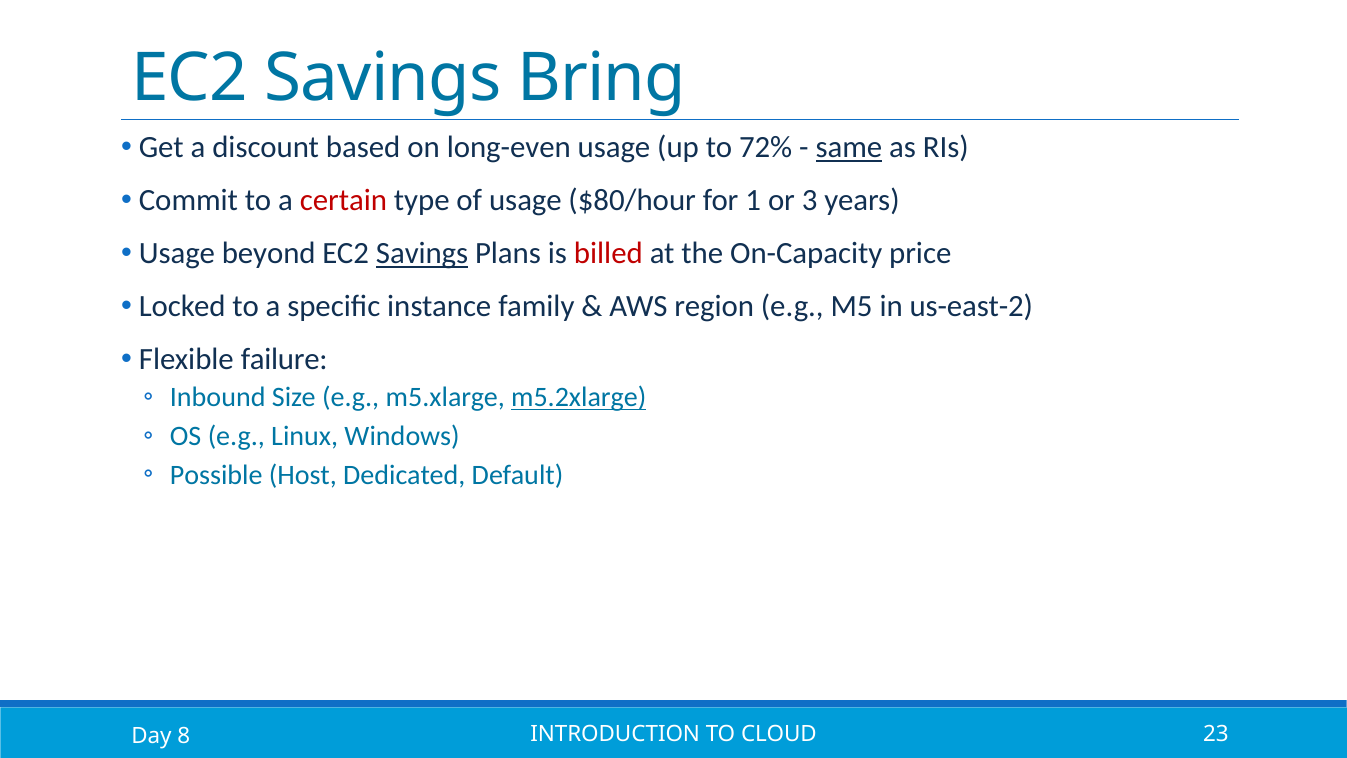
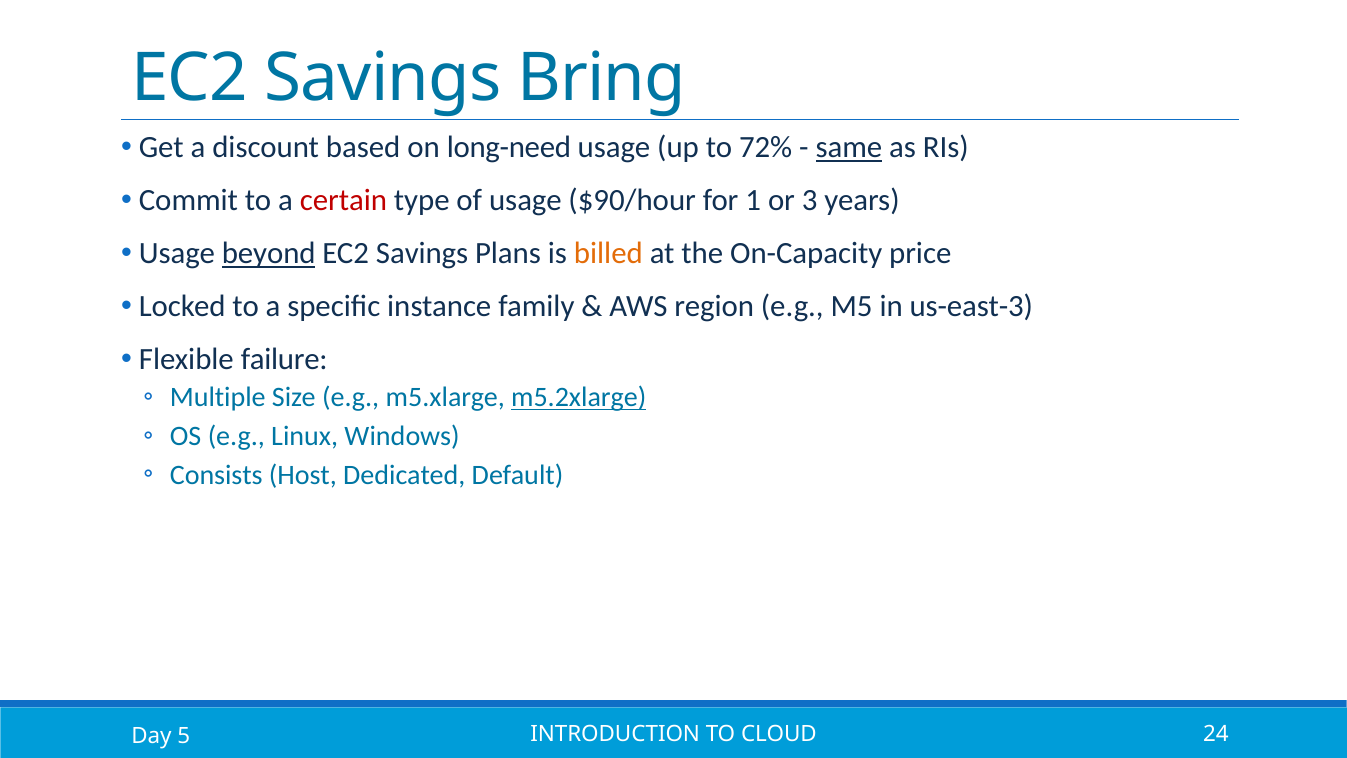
long-even: long-even -> long-need (509, 148)
$80/hour: $80/hour -> $90/hour (632, 201)
beyond underline: none -> present (269, 254)
Savings underline: present -> none (422, 254)
billed colour: red -> orange (608, 254)
us-east-2: us-east-2 -> us-east-3 (971, 307)
Inbound: Inbound -> Multiple (218, 397)
Possible: Possible -> Consists (216, 475)
23: 23 -> 24 (1216, 734)
8: 8 -> 5 (184, 735)
